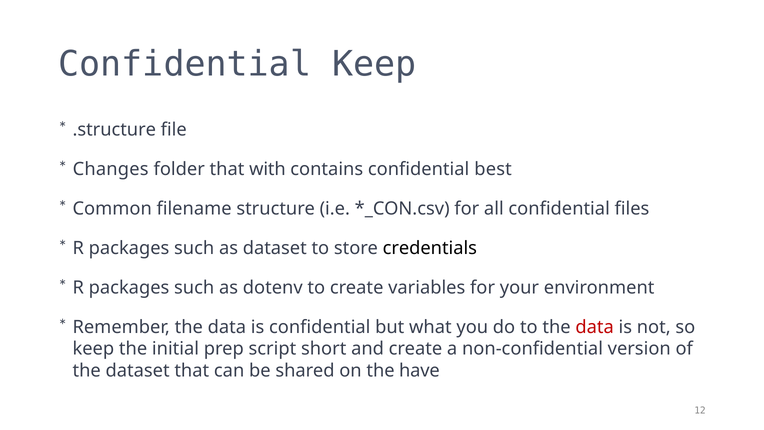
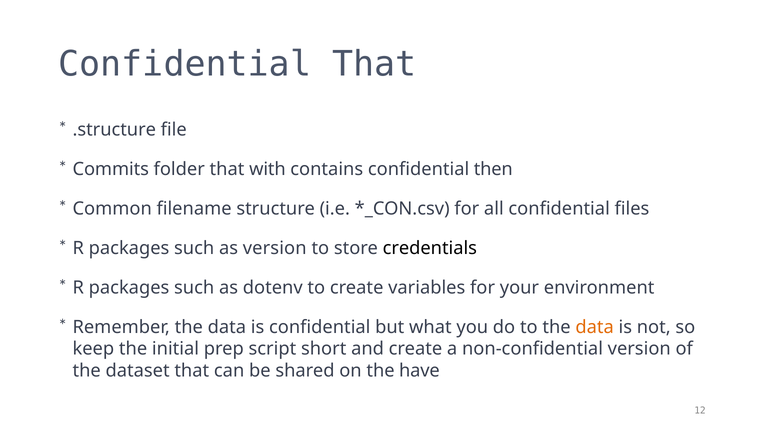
Confidential Keep: Keep -> That (374, 64)
Changes: Changes -> Commits (111, 169)
best: best -> then (493, 169)
as dataset: dataset -> version (275, 248)
data colour: red -> orange (595, 327)
